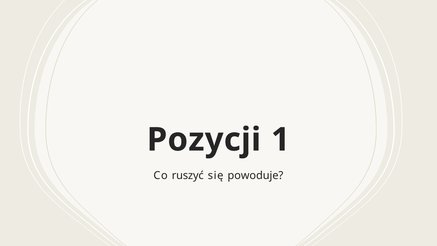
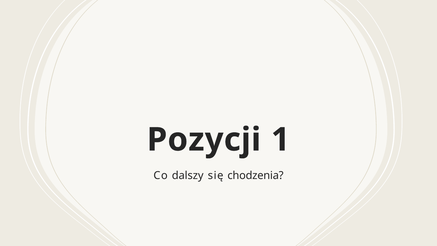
ruszyć: ruszyć -> dalszy (188, 175)
powoduje: powoduje -> chodzenia (255, 175)
